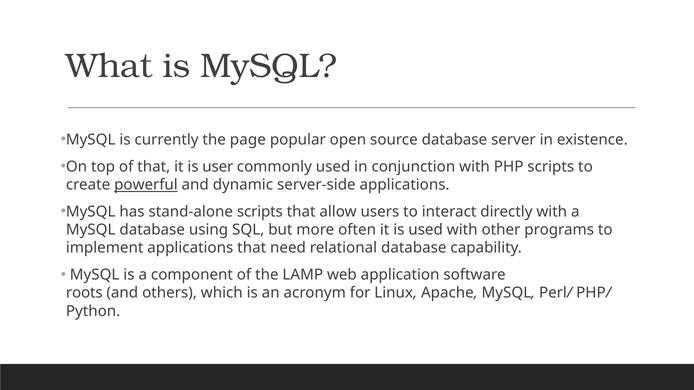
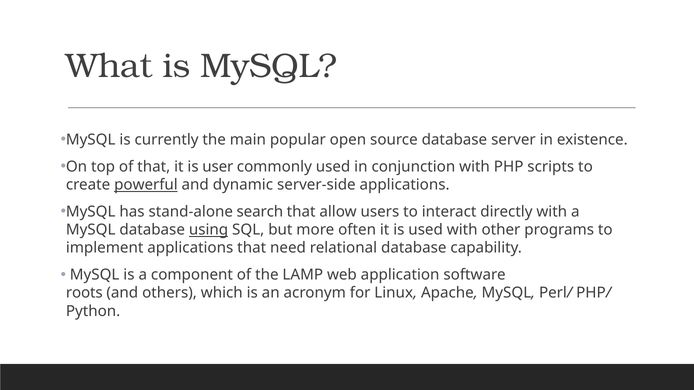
page: page -> main (248, 140)
stand-alone scripts: scripts -> search (260, 212)
using underline: none -> present (209, 230)
